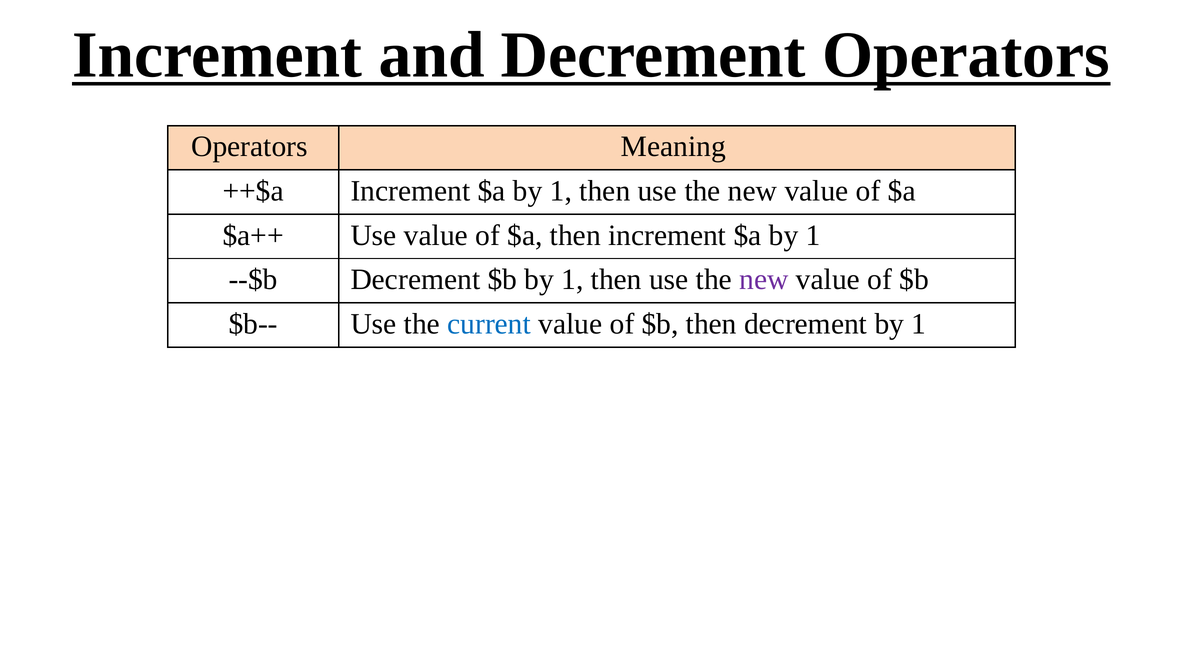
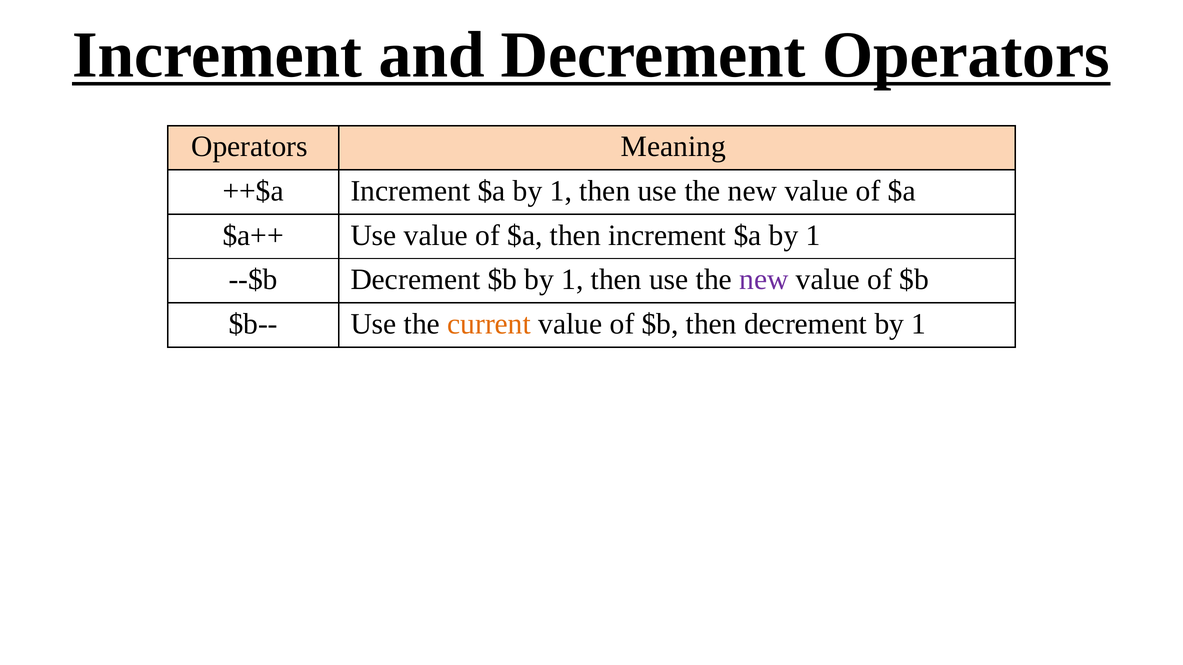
current colour: blue -> orange (489, 324)
